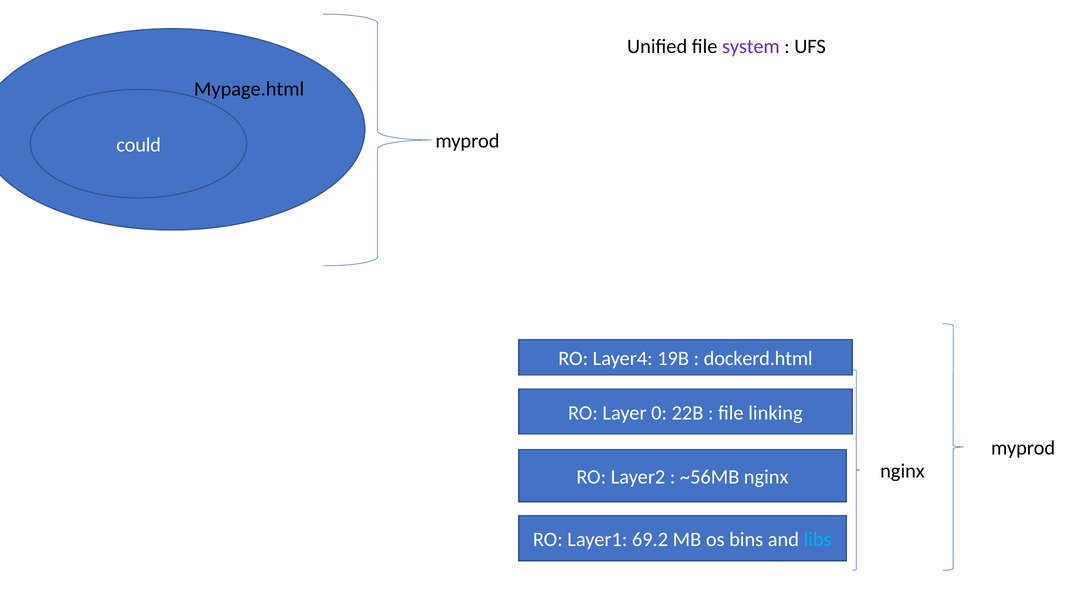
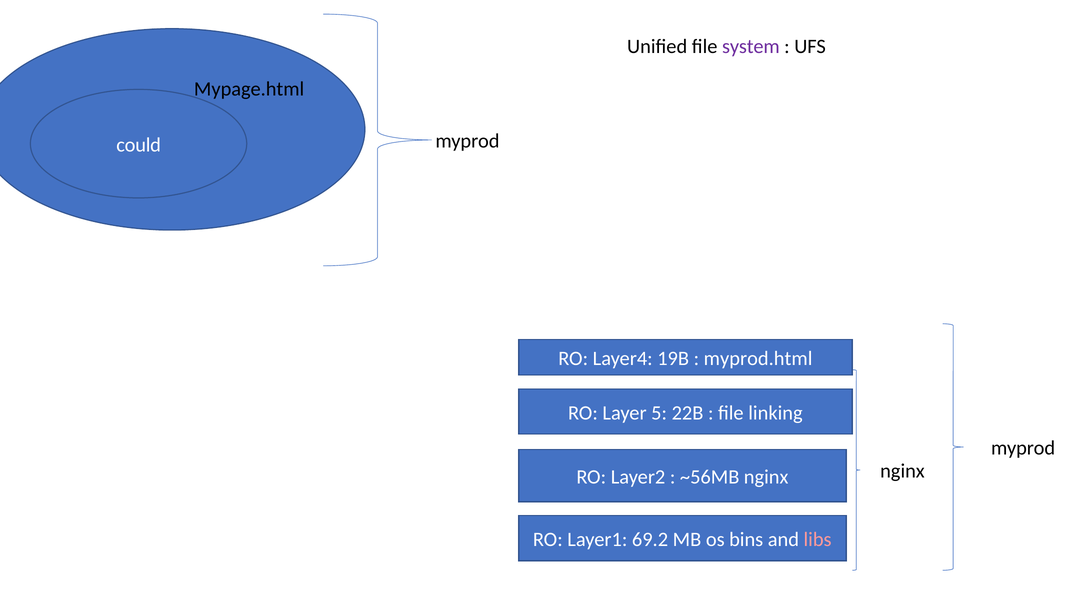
dockerd.html: dockerd.html -> myprod.html (758, 359)
0: 0 -> 5 (659, 413)
libs colour: light blue -> pink (818, 540)
